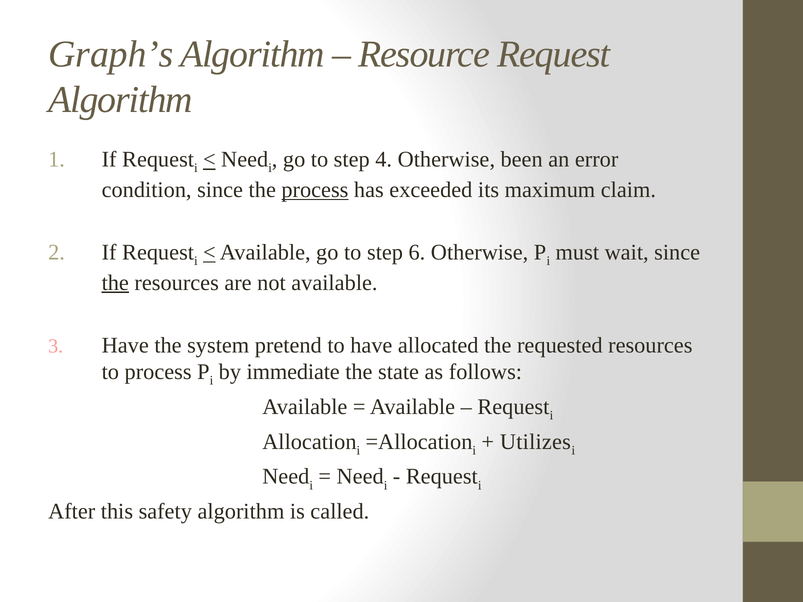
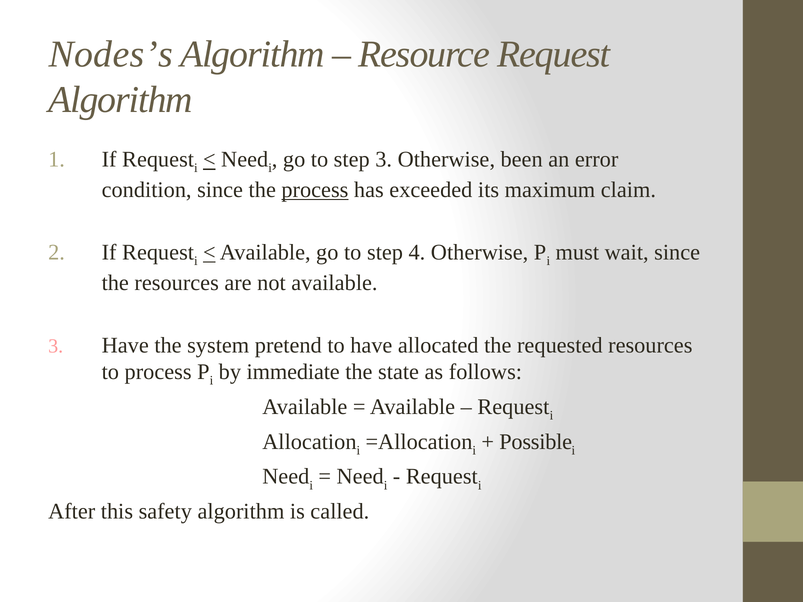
Graph’s: Graph’s -> Nodes’s (111, 54)
step 4: 4 -> 3 (384, 159)
6: 6 -> 4 (417, 252)
the underline: present -> none (115, 283)
Utilizes: Utilizes -> Possible (536, 442)
